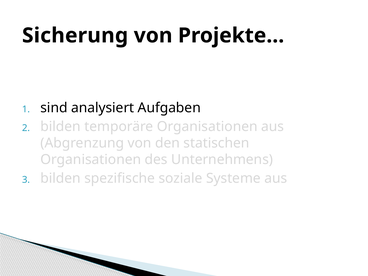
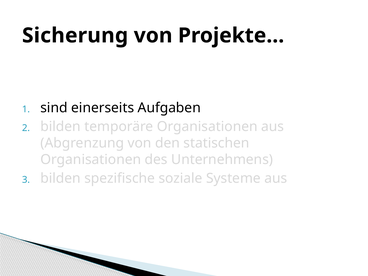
analysiert: analysiert -> einerseits (103, 108)
